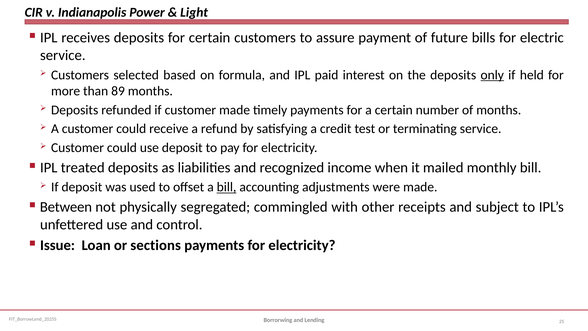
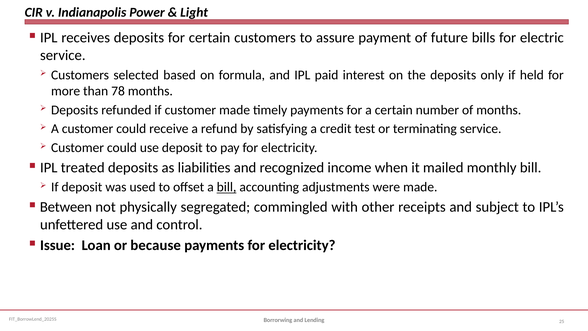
only underline: present -> none (492, 75)
89: 89 -> 78 (118, 91)
sections: sections -> because (156, 245)
